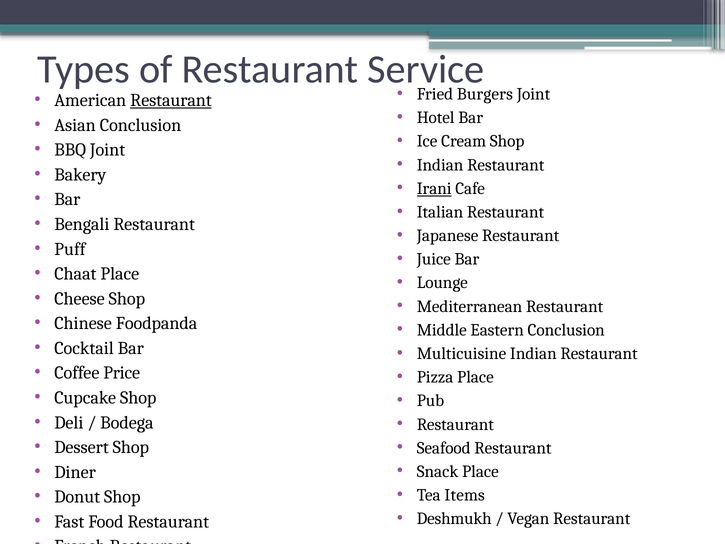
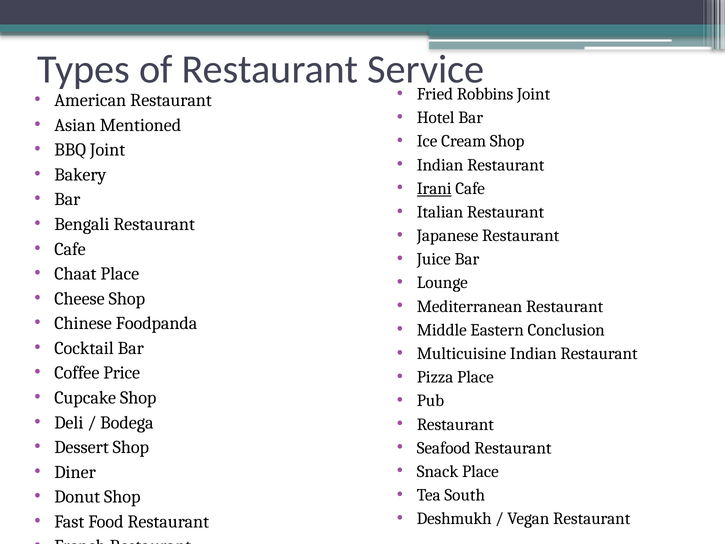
Burgers: Burgers -> Robbins (485, 94)
Restaurant underline: present -> none (171, 100)
Asian Conclusion: Conclusion -> Mentioned (141, 125)
Puff: Puff -> Cafe (70, 249)
Items: Items -> South (465, 495)
